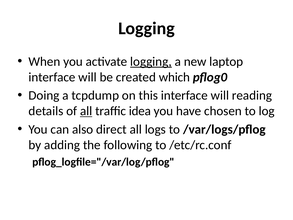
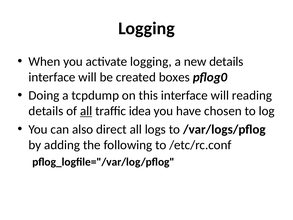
logging underline: present -> none (151, 61)
new laptop: laptop -> details (226, 61)
which: which -> boxes (174, 77)
